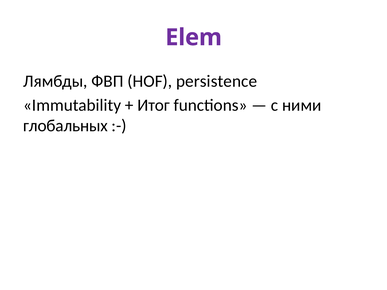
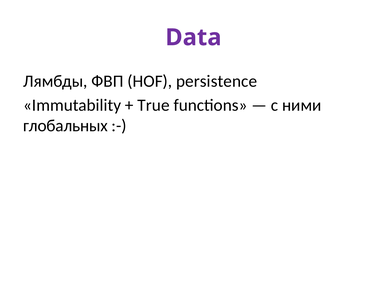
Elem: Elem -> Data (193, 37)
Итог: Итог -> True (154, 105)
